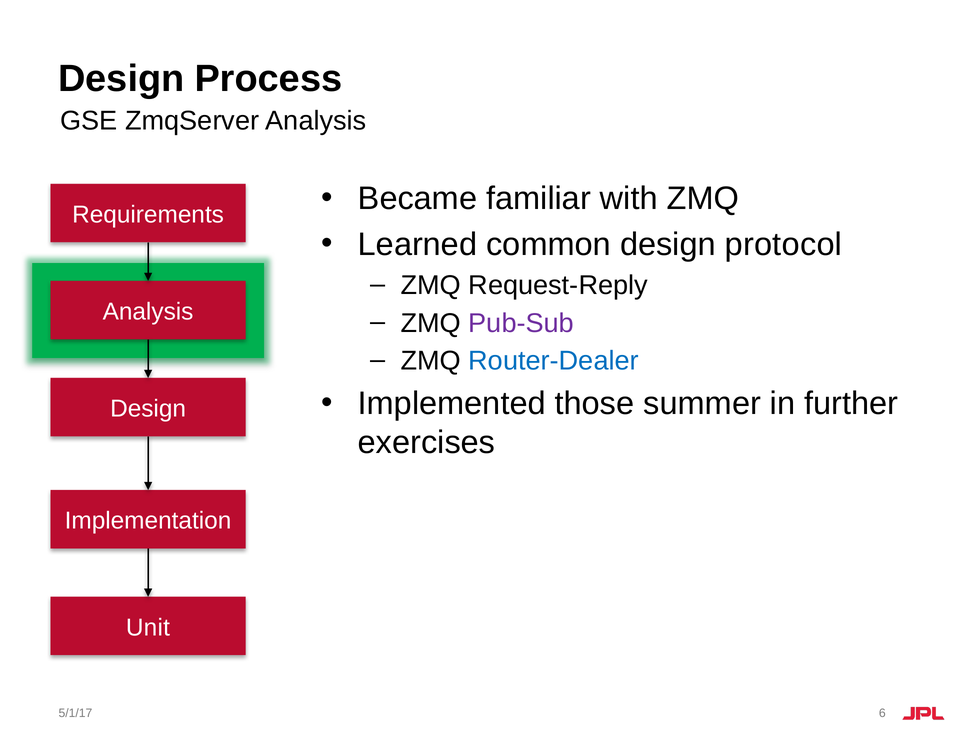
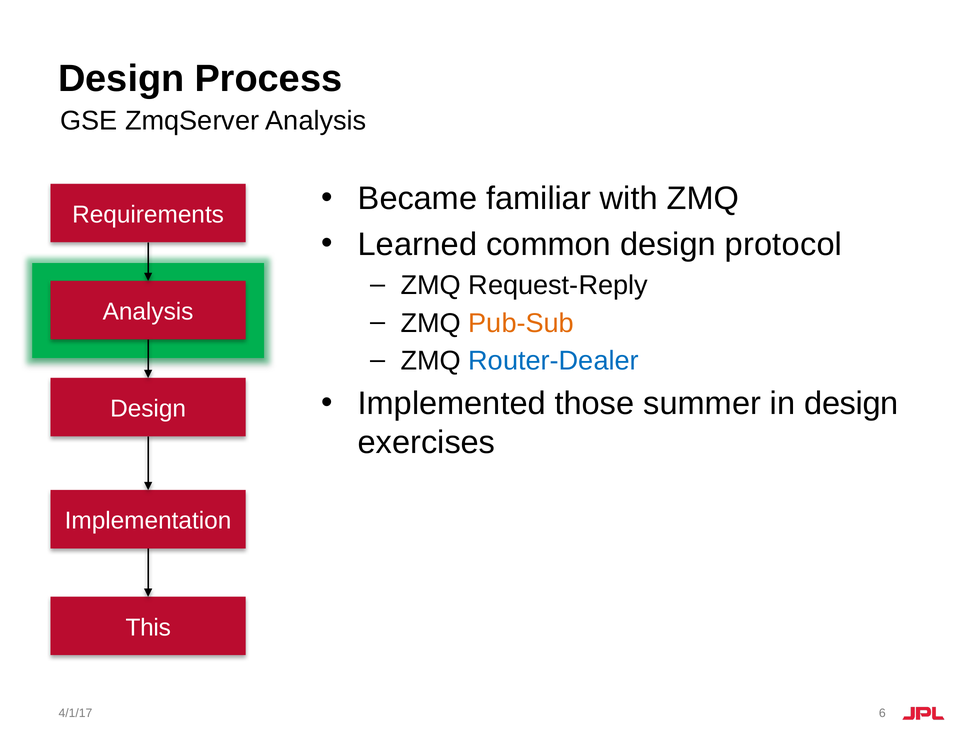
Pub-Sub colour: purple -> orange (521, 323)
in further: further -> design (851, 404)
Unit: Unit -> This (148, 628)
5/1/17: 5/1/17 -> 4/1/17 (75, 713)
